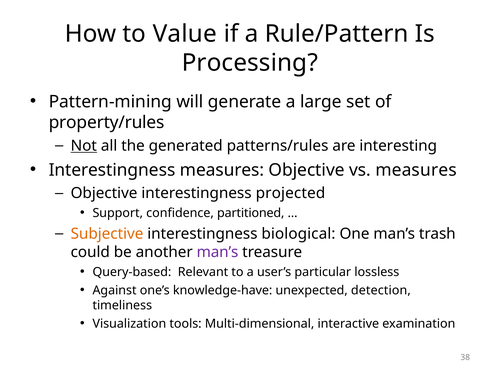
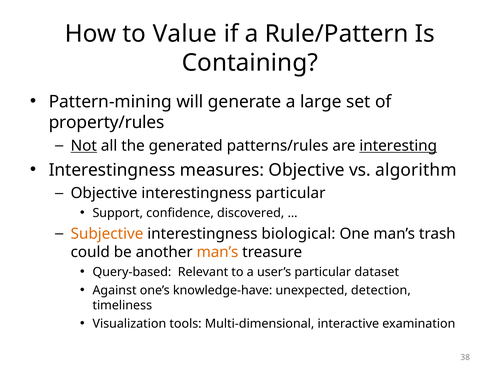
Processing: Processing -> Containing (250, 63)
interesting underline: none -> present (398, 146)
vs measures: measures -> algorithm (416, 170)
interestingness projected: projected -> particular (291, 193)
partitioned: partitioned -> discovered (251, 213)
man’s colour: purple -> orange (218, 252)
lossless: lossless -> dataset (377, 272)
